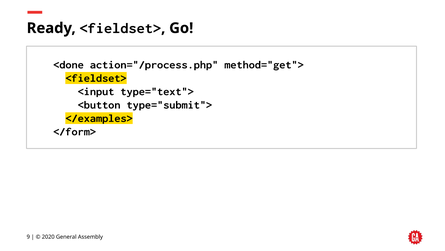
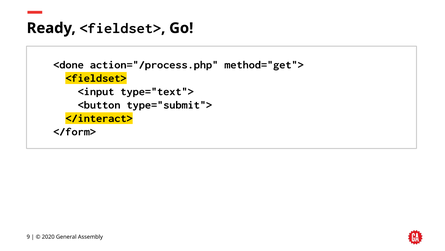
</examples>: </examples> -> </interact> (99, 118)
